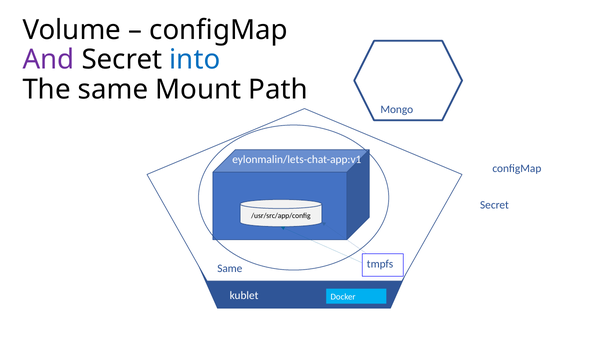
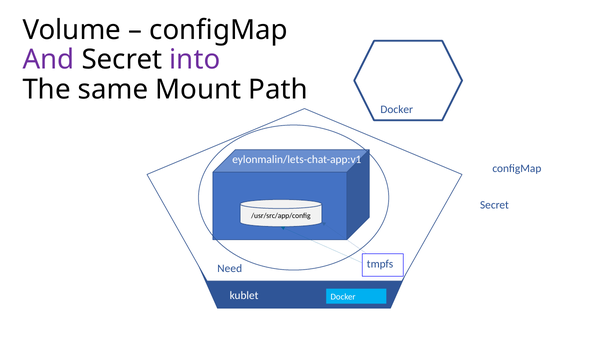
into colour: blue -> purple (195, 60)
Mongo: Mongo -> Docker (397, 109)
Same: Same -> Need (230, 268)
